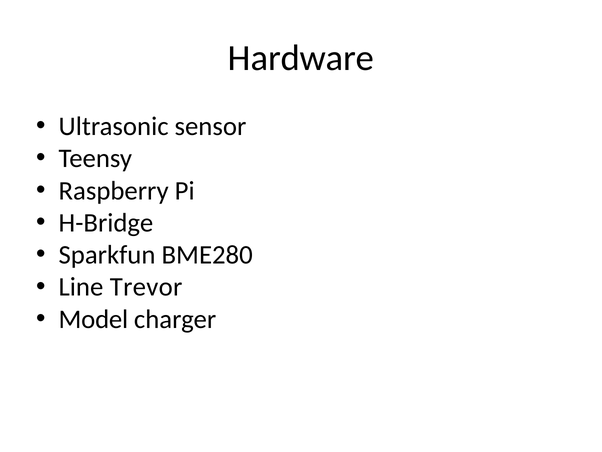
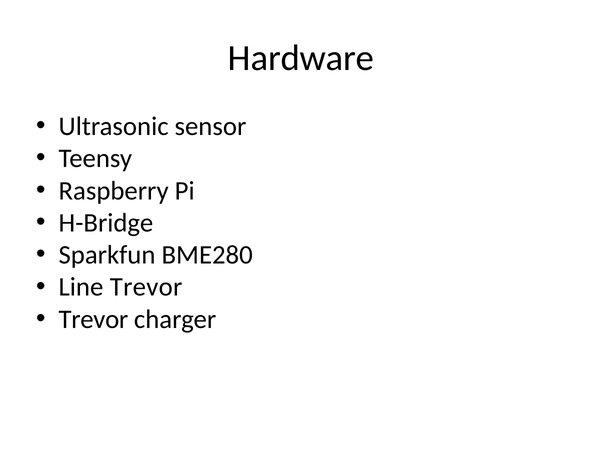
Model: Model -> Trevor (93, 319)
